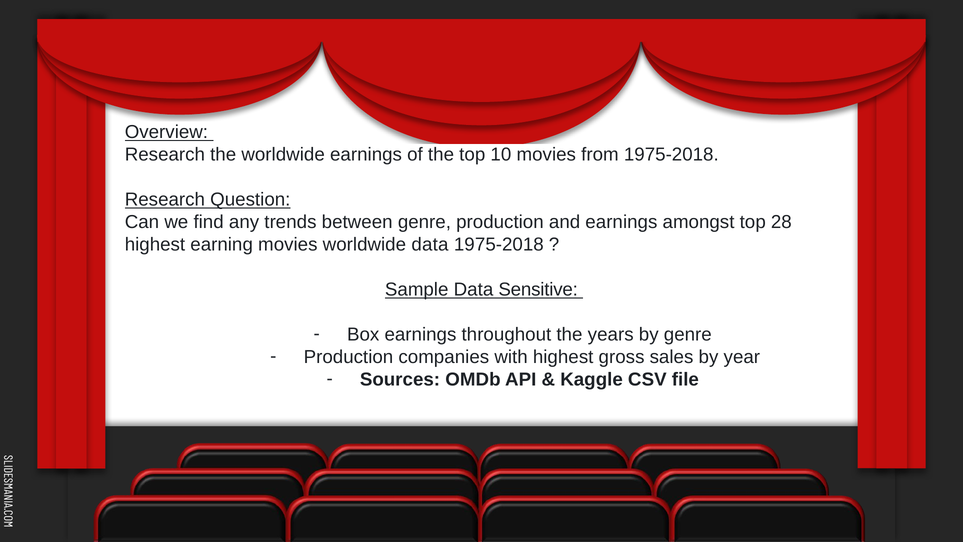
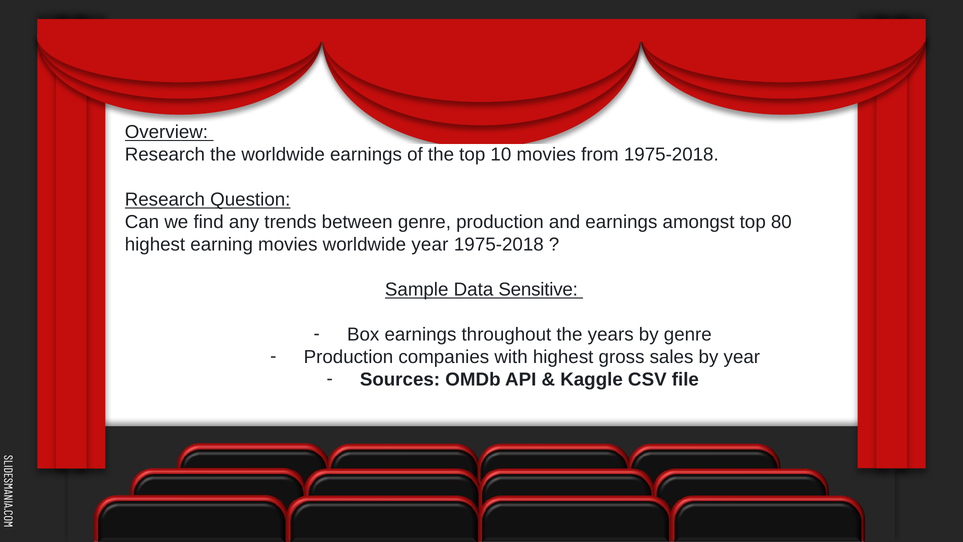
28: 28 -> 80 (781, 222)
worldwide data: data -> year (430, 245)
